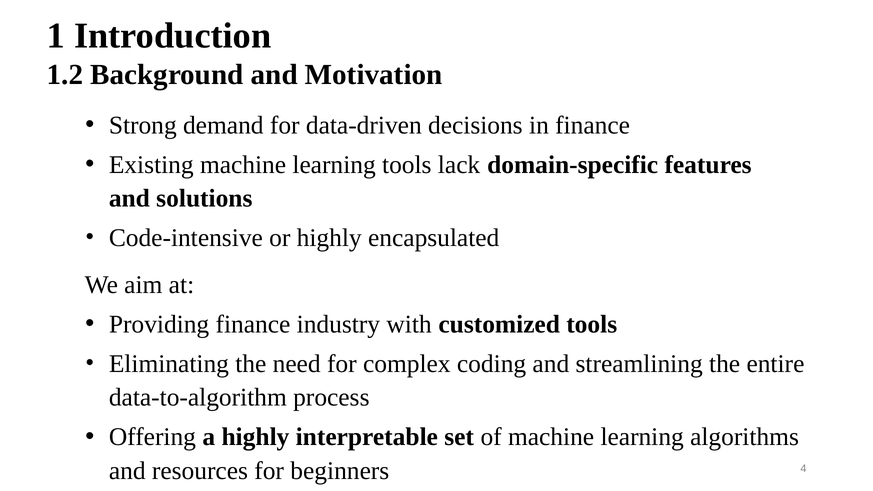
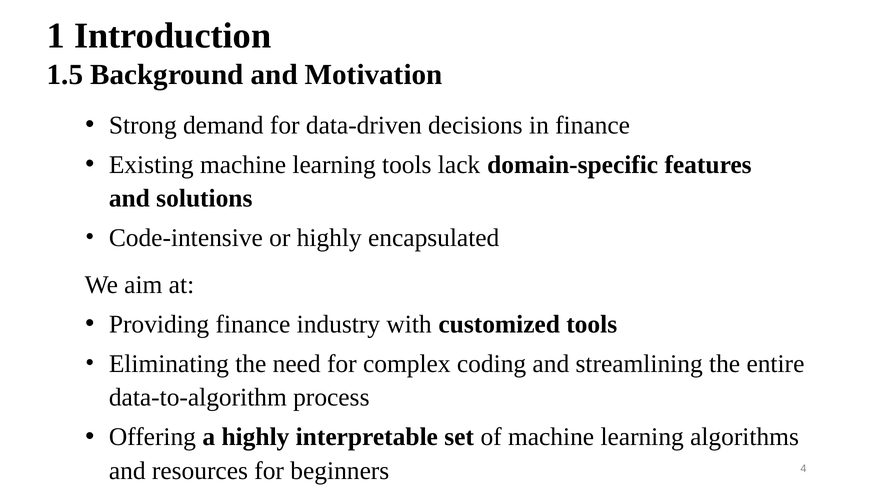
1.2: 1.2 -> 1.5 (65, 74)
